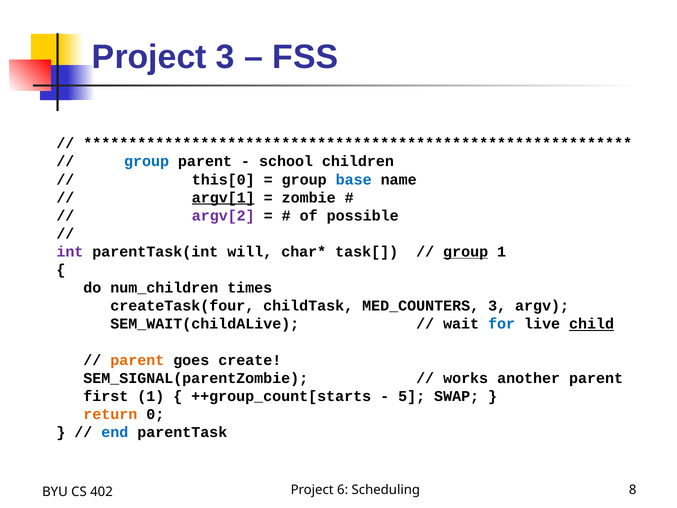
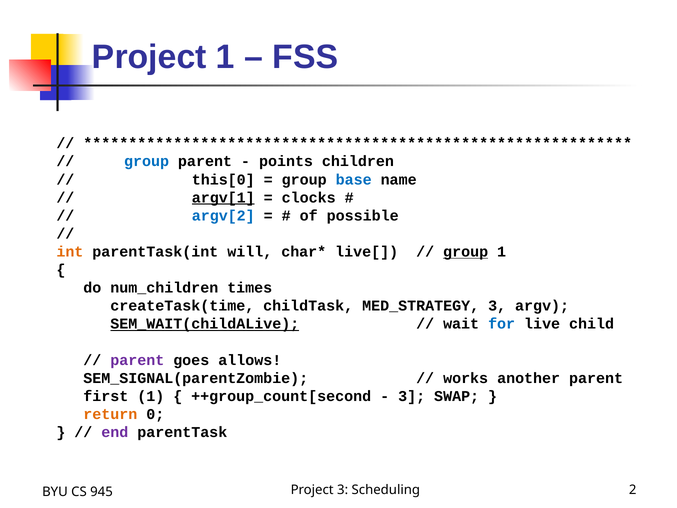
Project 3: 3 -> 1 (225, 57)
school: school -> points (286, 161)
zombie: zombie -> clocks (309, 198)
argv[2 colour: purple -> blue (223, 216)
int colour: purple -> orange (70, 252)
task[: task[ -> live[ (367, 252)
createTask(four: createTask(four -> createTask(time (182, 306)
MED_COUNTERS: MED_COUNTERS -> MED_STRATEGY (421, 306)
SEM_WAIT(childALive underline: none -> present (205, 324)
child underline: present -> none (592, 324)
parent colour: orange -> purple (137, 360)
create: create -> allows (250, 360)
++group_count[starts: ++group_count[starts -> ++group_count[second (281, 396)
5: 5 -> 3 (412, 396)
end colour: blue -> purple (115, 432)
Project 6: 6 -> 3 (343, 490)
8: 8 -> 2 (633, 490)
402: 402 -> 945 (101, 492)
